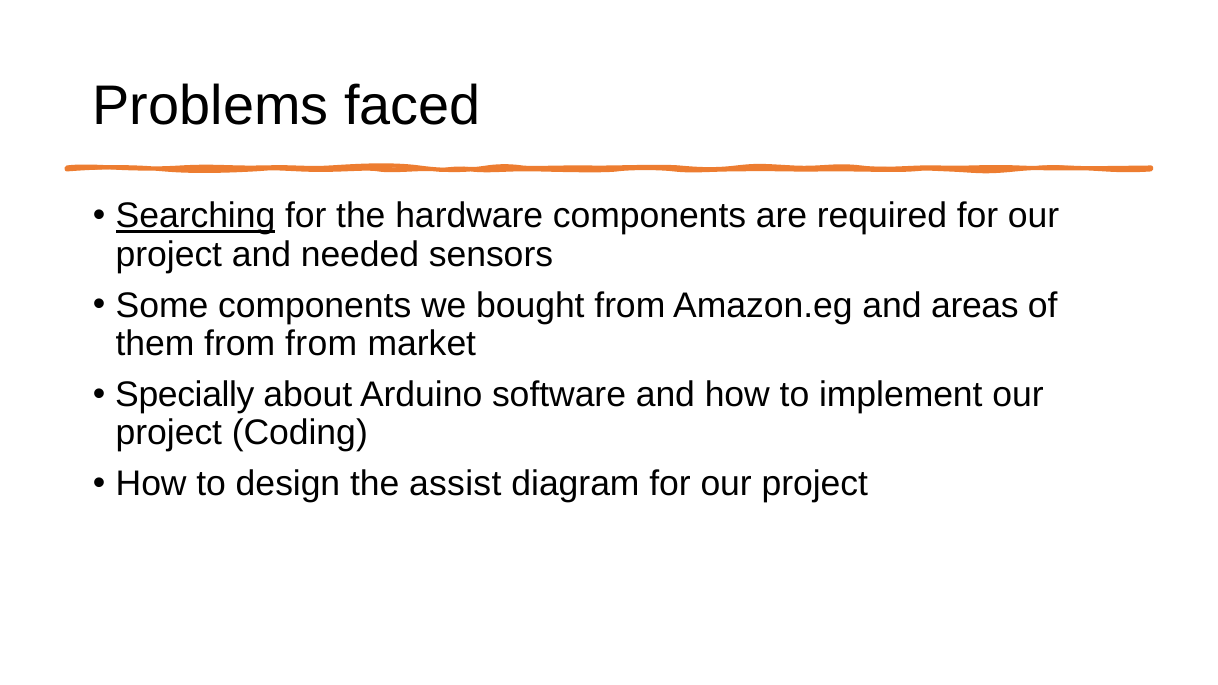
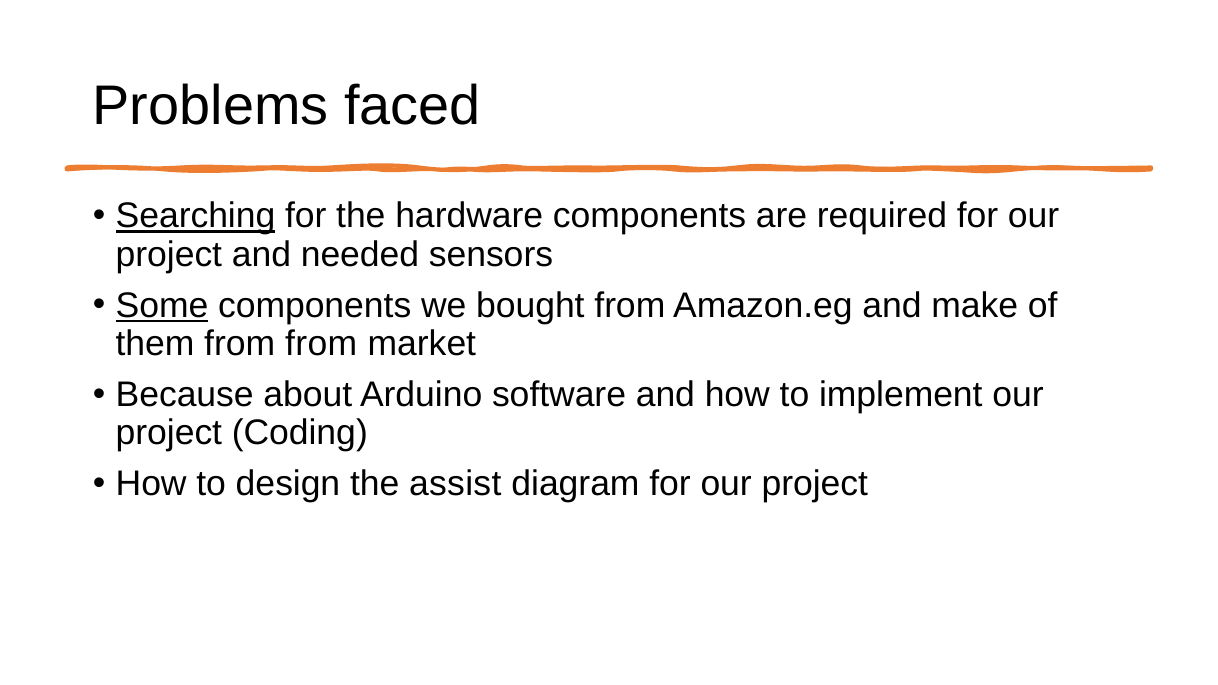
Some underline: none -> present (162, 306)
areas: areas -> make (975, 306)
Specially: Specially -> Because (185, 395)
